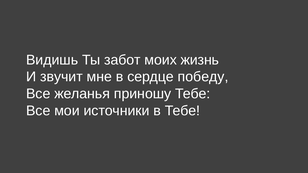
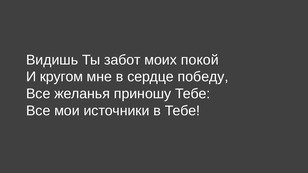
жизнь: жизнь -> покой (200, 60)
звучит: звучит -> кругом (61, 77)
